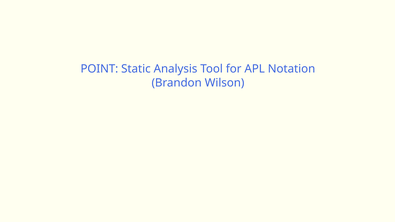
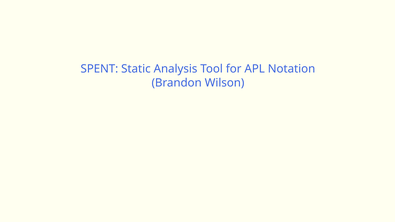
POINT: POINT -> SPENT (99, 69)
